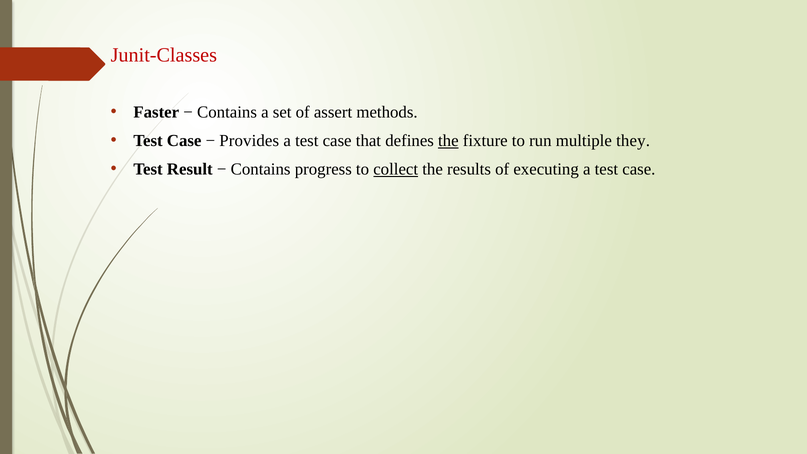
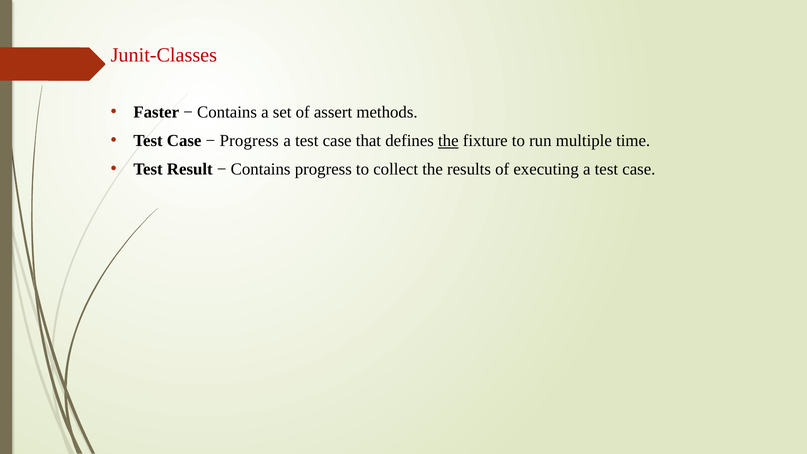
Provides: Provides -> Progress (249, 141)
they: they -> time (633, 141)
collect underline: present -> none (396, 169)
